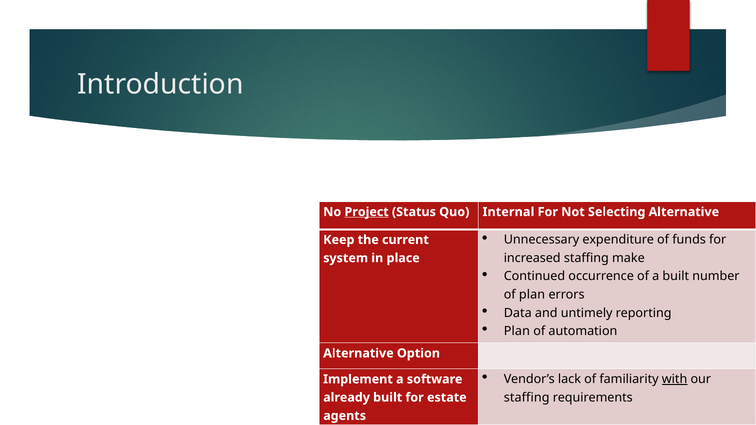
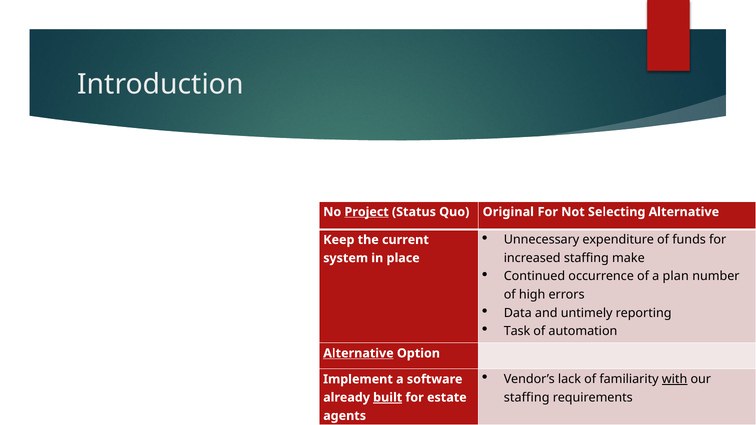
Internal: Internal -> Original (508, 212)
a built: built -> plan (676, 276)
of plan: plan -> high (532, 295)
Plan: Plan -> Task (517, 331)
Alternative underline: none -> present (358, 353)
built underline: none -> present (388, 398)
